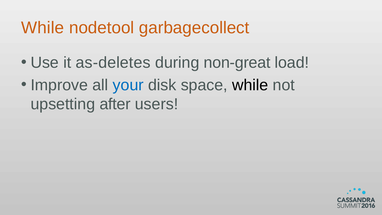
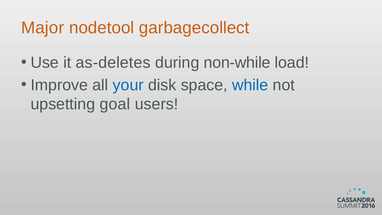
While: While -> Major (43, 28)
non-great: non-great -> non-while (237, 63)
while colour: black -> blue (250, 85)
after: after -> goal (115, 104)
